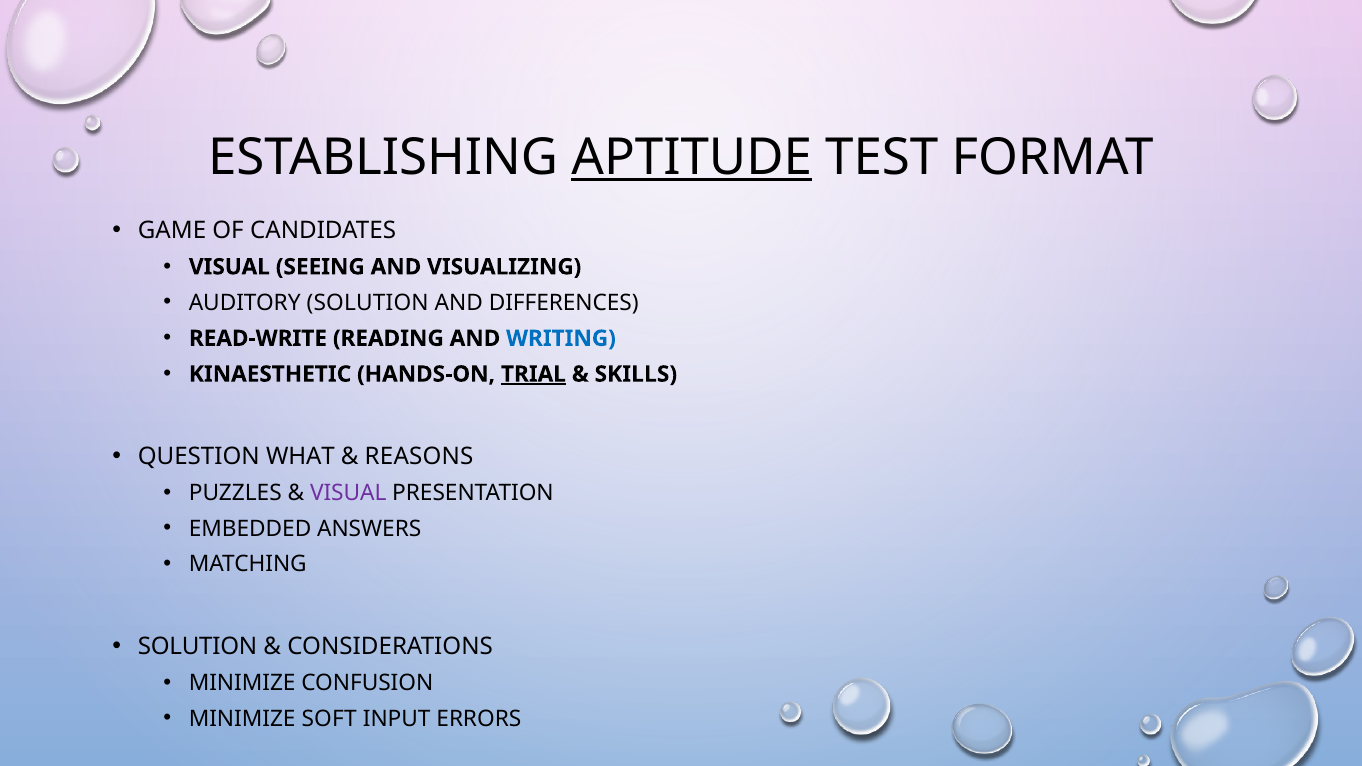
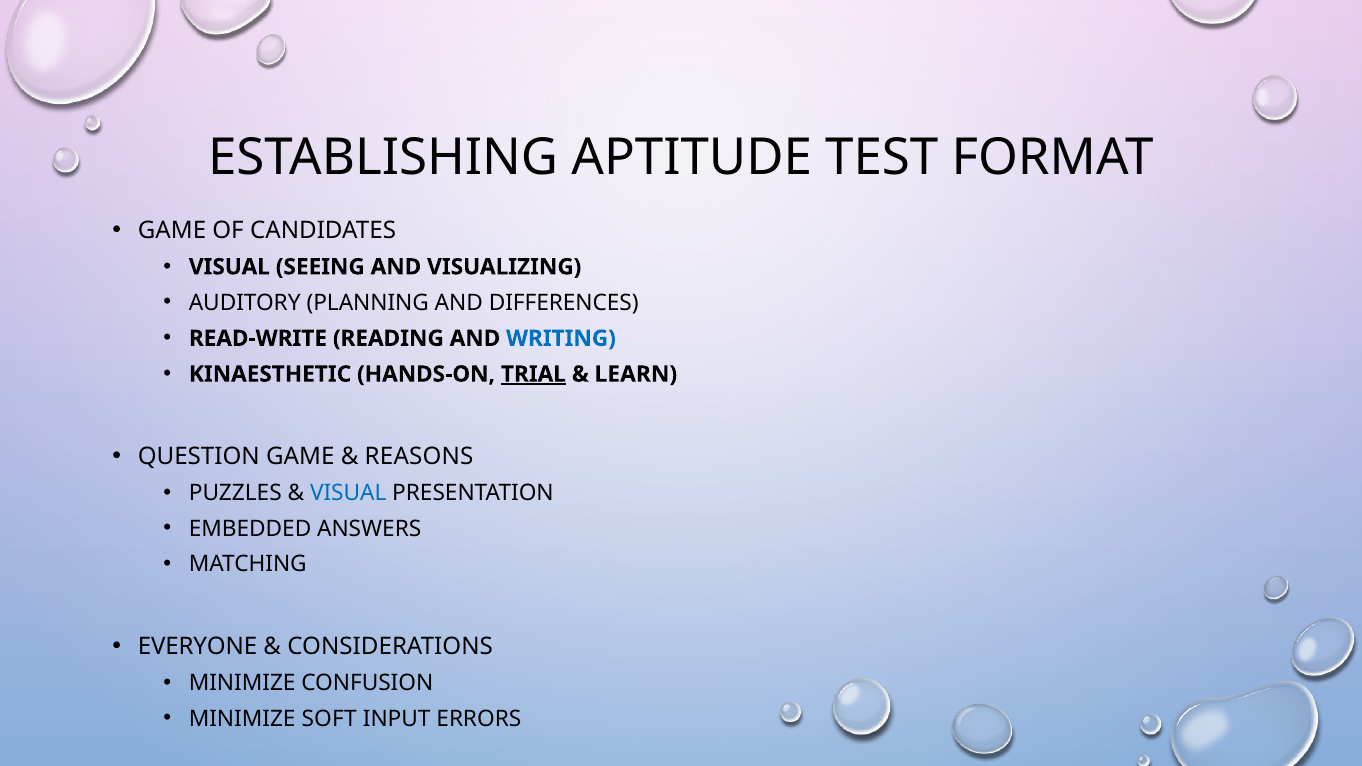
APTITUDE underline: present -> none (692, 158)
AUDITORY SOLUTION: SOLUTION -> PLANNING (368, 303)
SKILLS: SKILLS -> LEARN (636, 374)
QUESTION WHAT: WHAT -> GAME (300, 456)
VISUAL colour: purple -> blue (348, 493)
SOLUTION: SOLUTION -> EVERYONE (198, 647)
